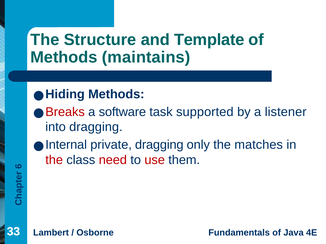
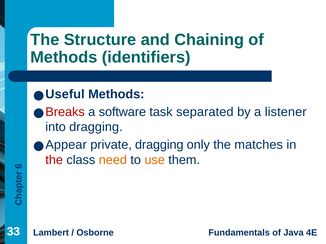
Template: Template -> Chaining (209, 40)
maintains: maintains -> identifiers (146, 57)
Hiding: Hiding -> Useful (65, 94)
supported: supported -> separated (205, 112)
Internal: Internal -> Appear (66, 145)
need colour: red -> orange (113, 160)
use colour: red -> orange (155, 160)
